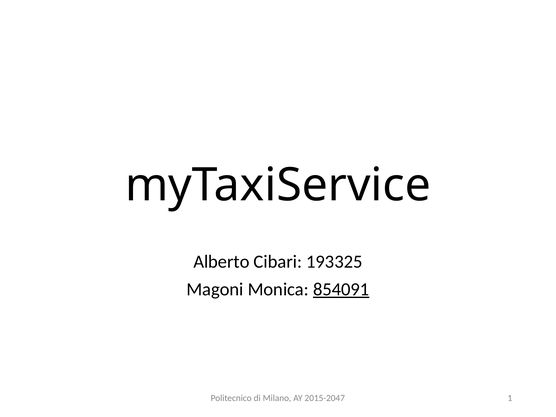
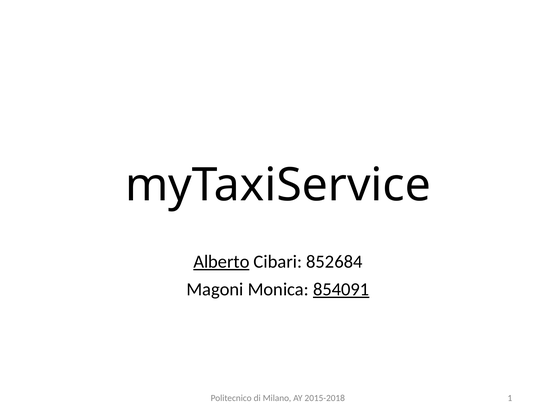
Alberto underline: none -> present (221, 262)
193325: 193325 -> 852684 (334, 262)
2015-2047: 2015-2047 -> 2015-2018 (325, 398)
